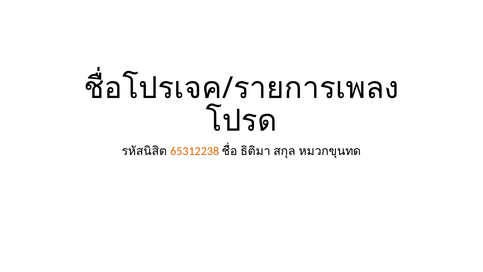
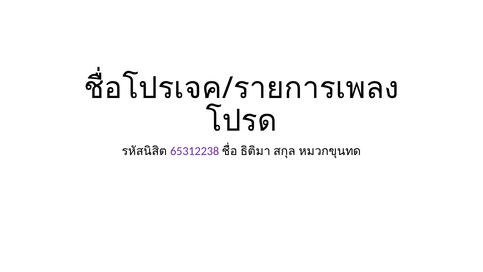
65312238 colour: orange -> purple (195, 151)
